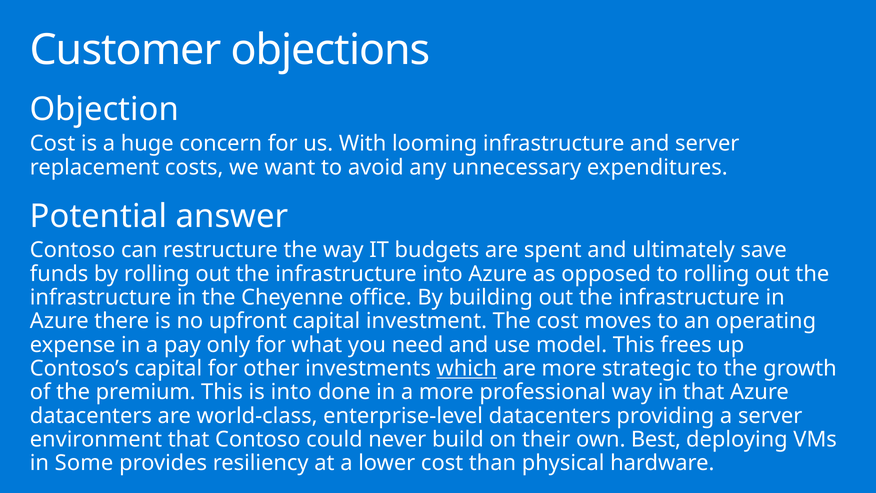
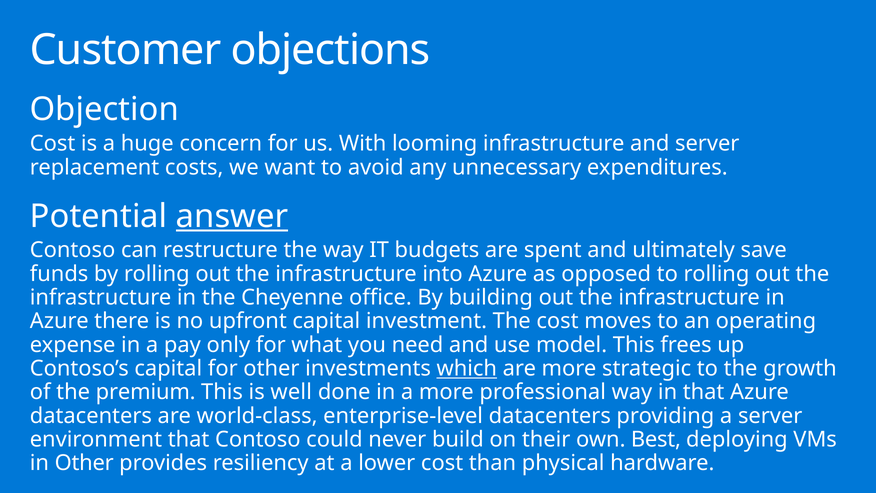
answer underline: none -> present (232, 216)
is into: into -> well (291, 392)
in Some: Some -> Other (84, 463)
